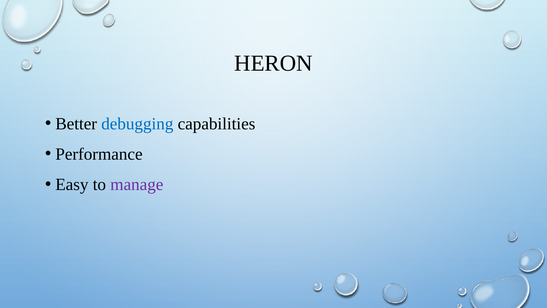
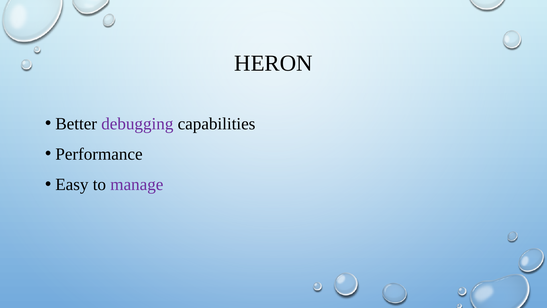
debugging colour: blue -> purple (137, 124)
